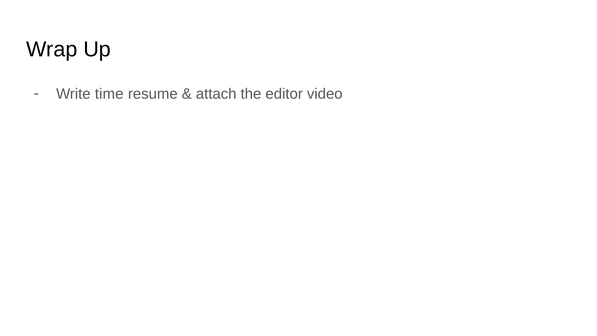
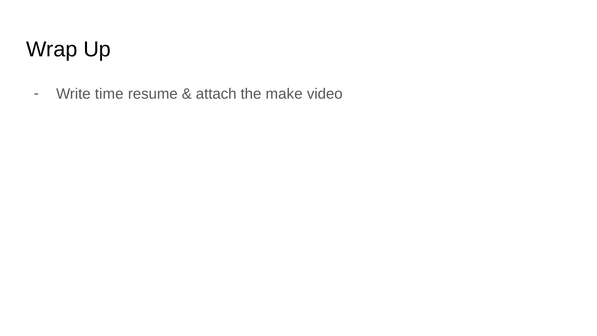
editor: editor -> make (284, 94)
